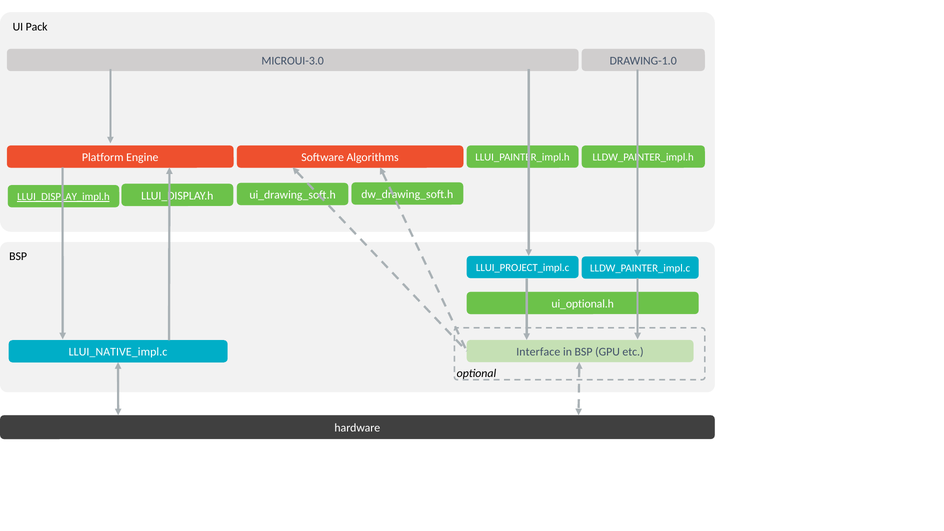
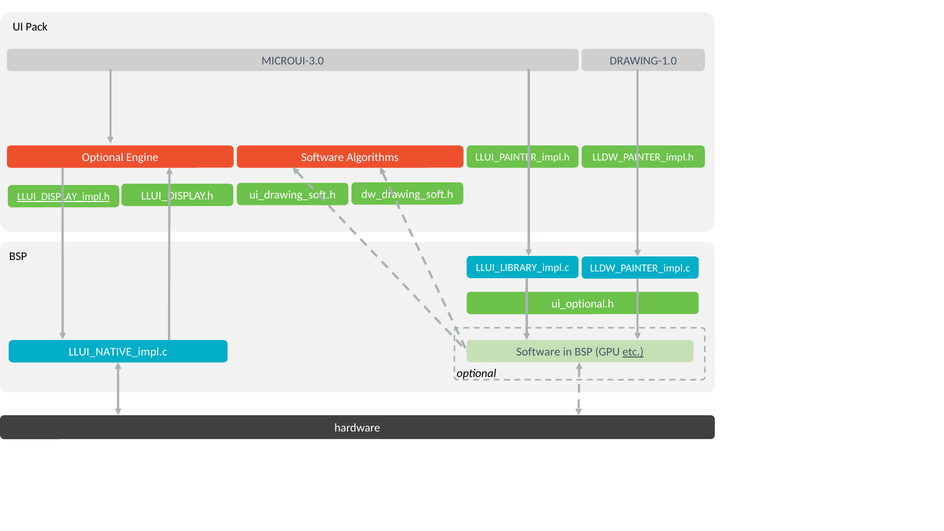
Platform: Platform -> Optional (103, 157)
LLUI_PROJECT_impl.c: LLUI_PROJECT_impl.c -> LLUI_LIBRARY_impl.c (523, 268)
Interface: Interface -> Software (538, 352)
etc underline: none -> present (633, 352)
